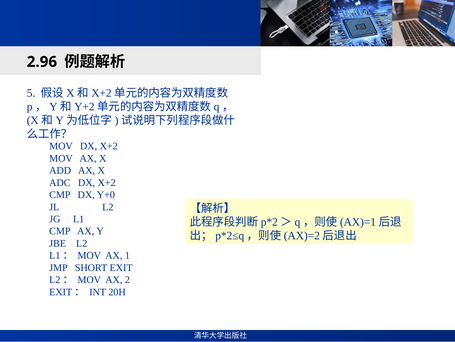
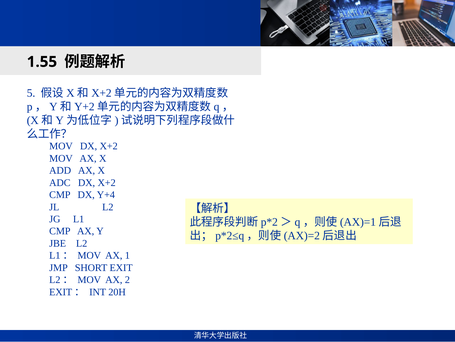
2.96: 2.96 -> 1.55 (42, 62)
Y+0: Y+0 -> Y+4 (106, 194)
